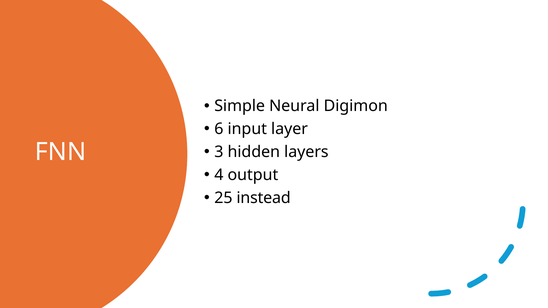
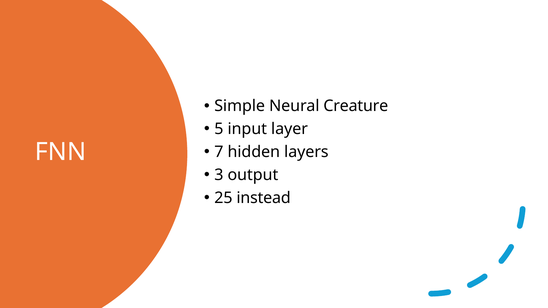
Digimon: Digimon -> Creature (356, 106)
6: 6 -> 5 (219, 129)
3: 3 -> 7 (219, 152)
4: 4 -> 3 (219, 175)
